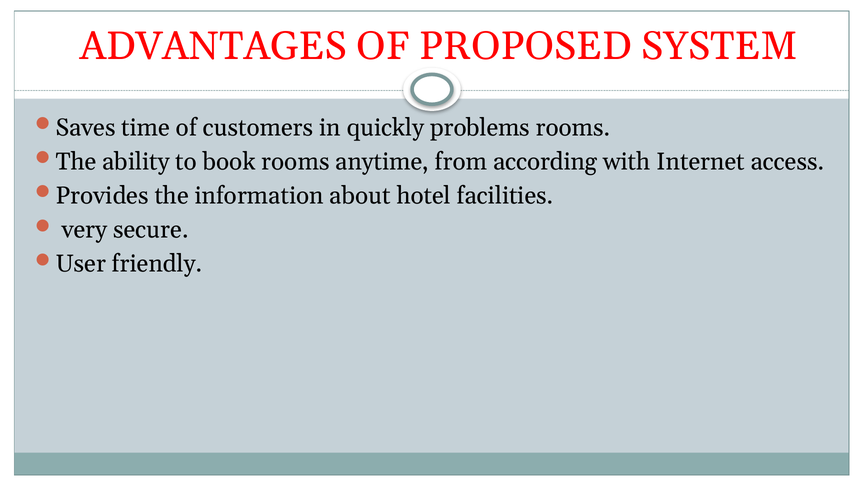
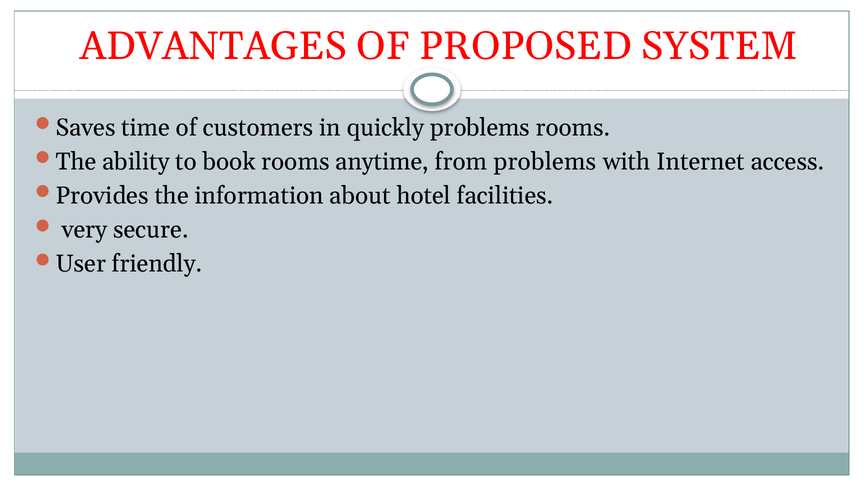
from according: according -> problems (545, 162)
